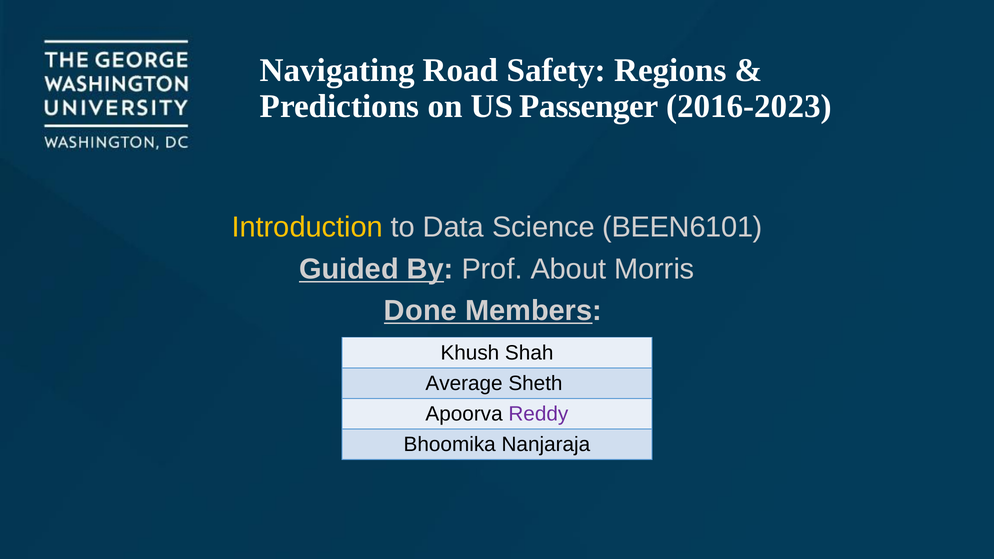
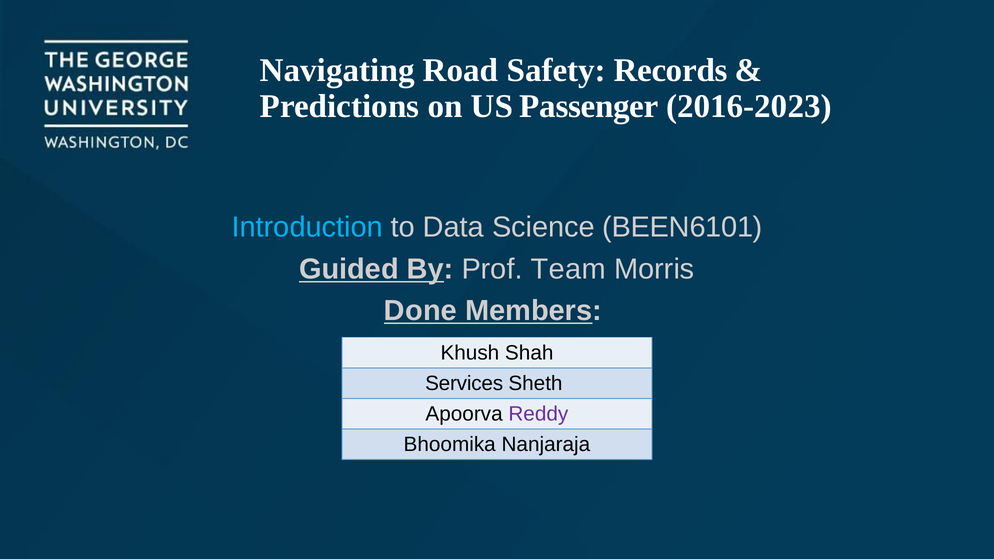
Regions: Regions -> Records (671, 71)
Introduction colour: yellow -> light blue (307, 227)
About: About -> Team (568, 269)
Average: Average -> Services (464, 384)
